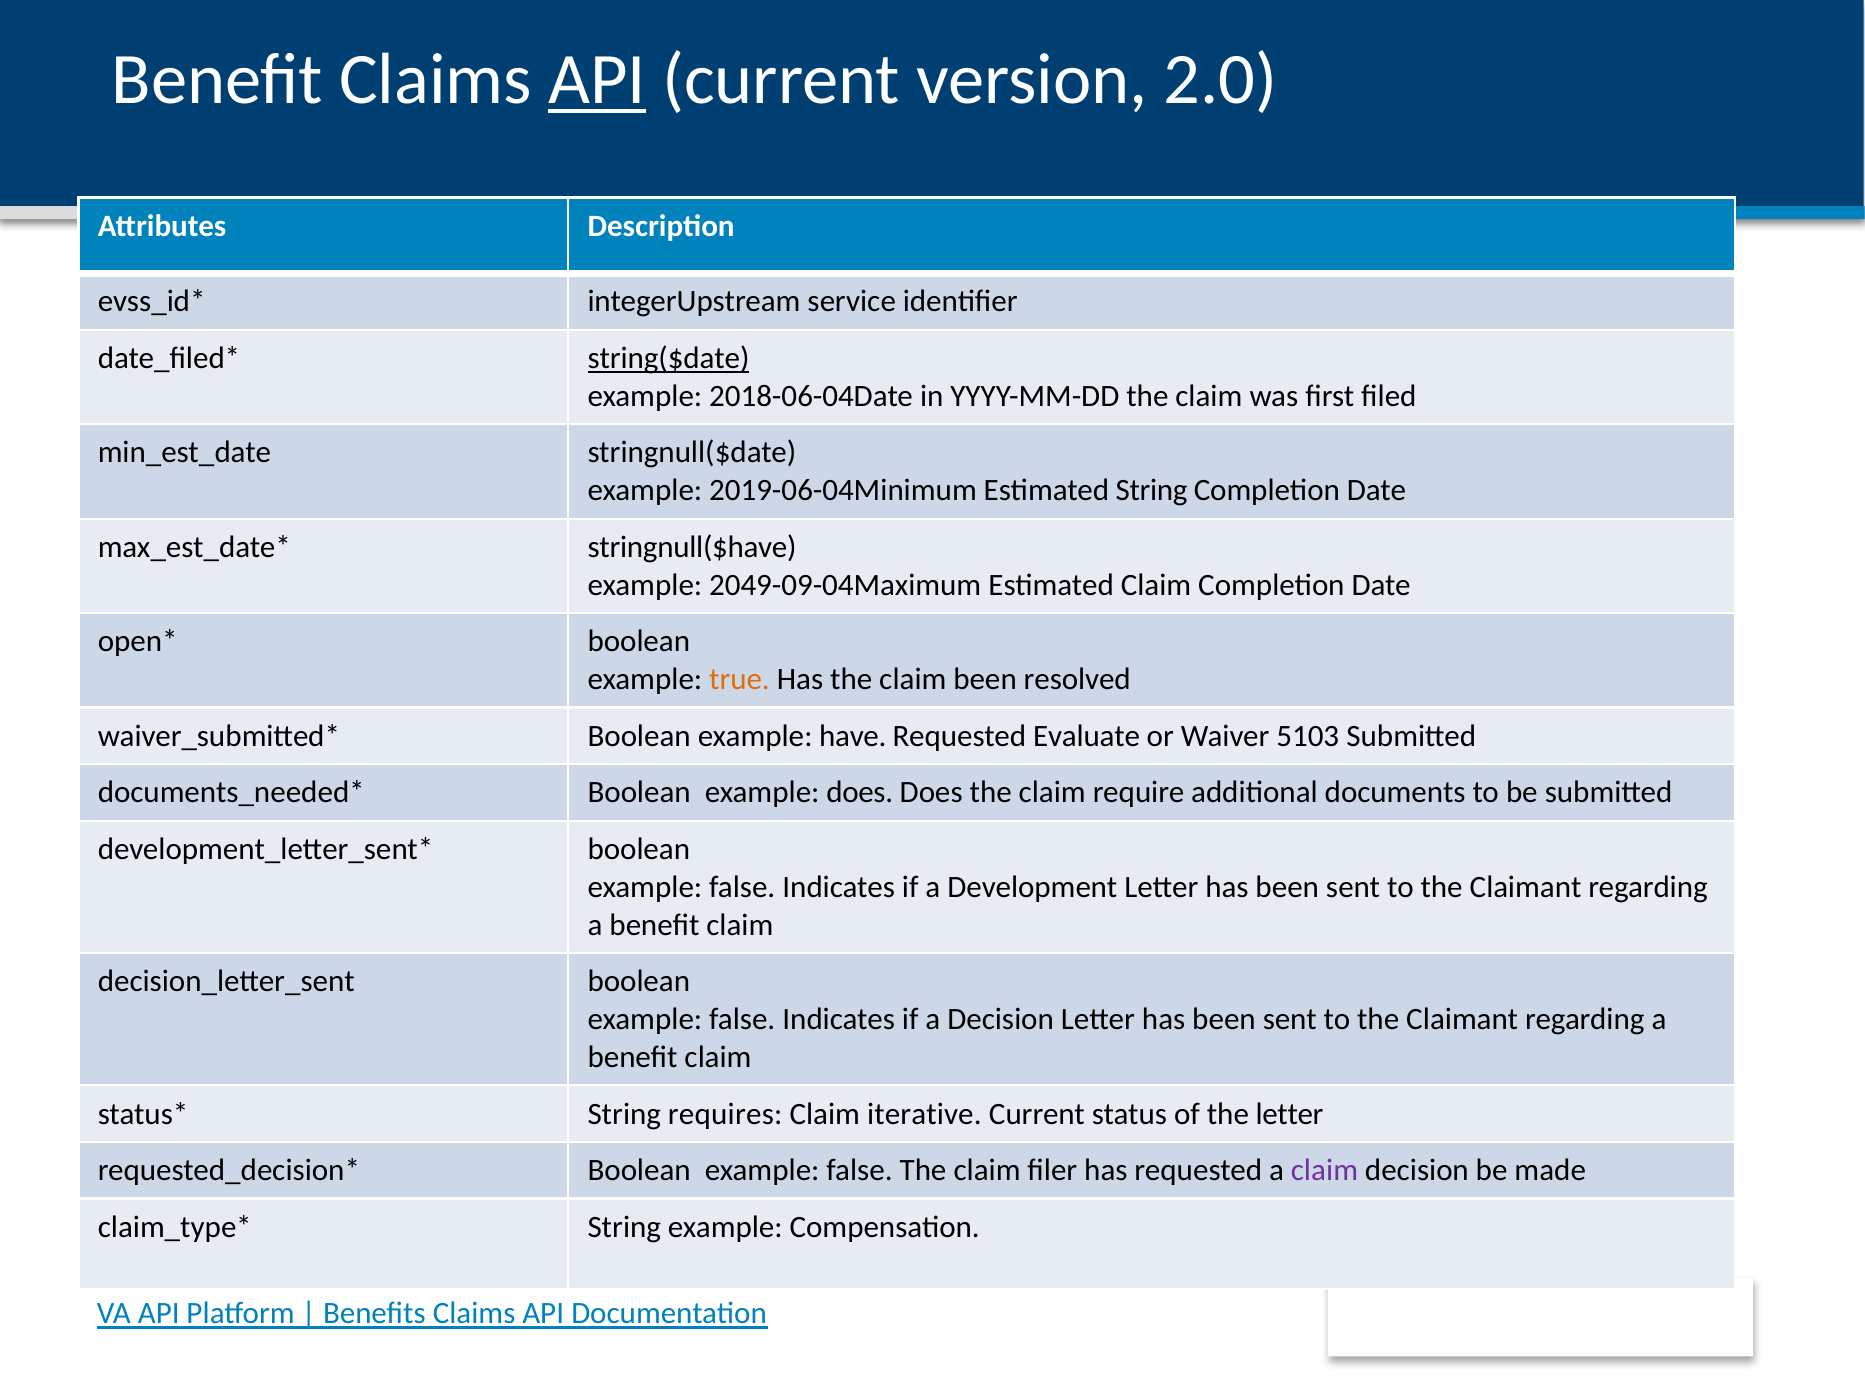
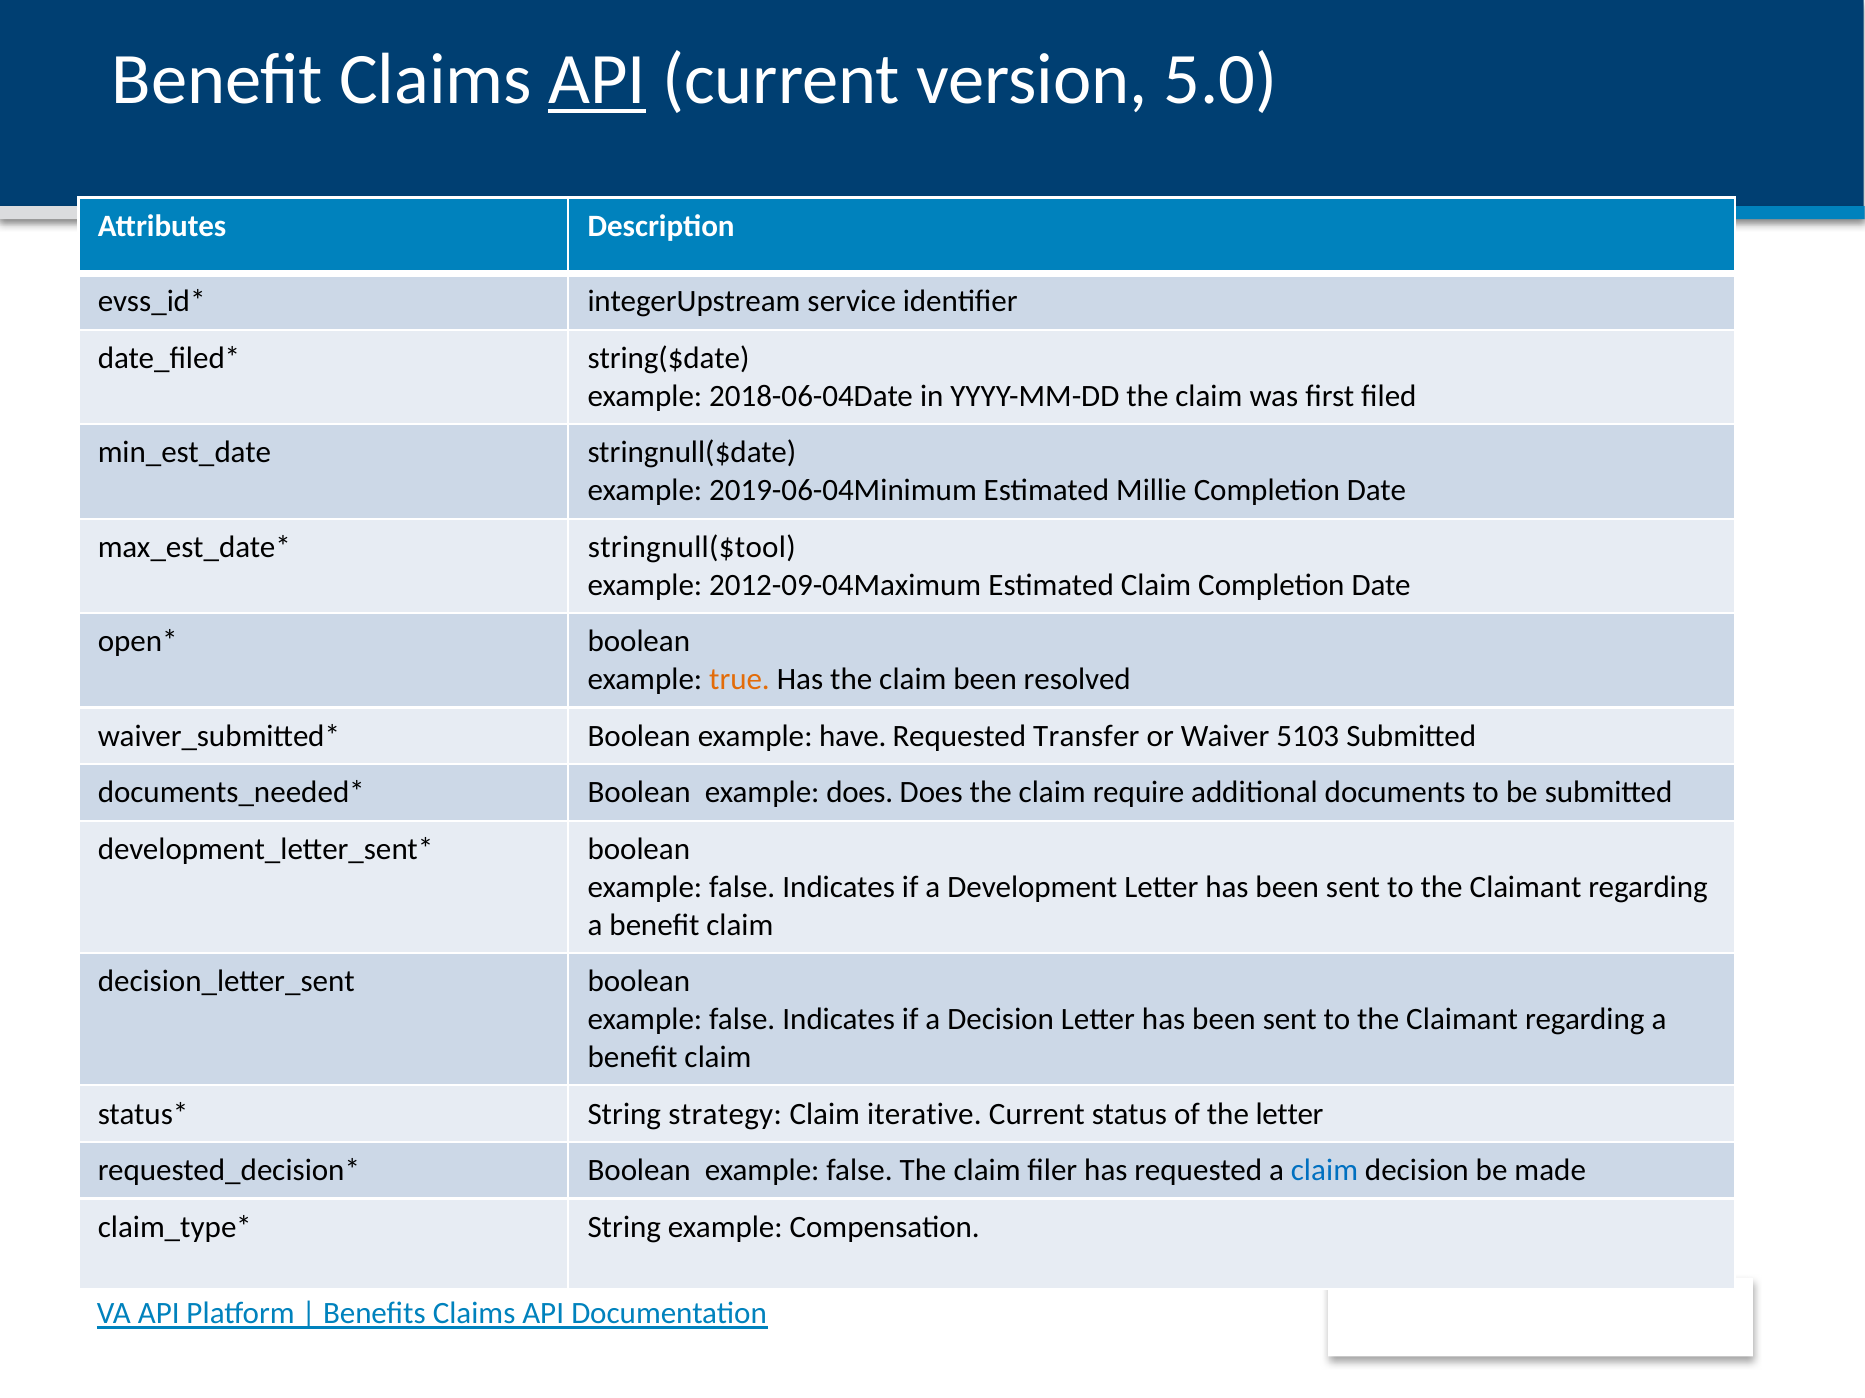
2.0: 2.0 -> 5.0 (1221, 80)
string($date underline: present -> none (669, 358)
Estimated String: String -> Millie (1151, 491)
stringnull($have: stringnull($have -> stringnull($tool (692, 547)
2049-09-04Maximum: 2049-09-04Maximum -> 2012-09-04Maximum (845, 585)
Evaluate: Evaluate -> Transfer (1086, 736)
requires: requires -> strategy (725, 1114)
claim colour: purple -> blue (1324, 1171)
